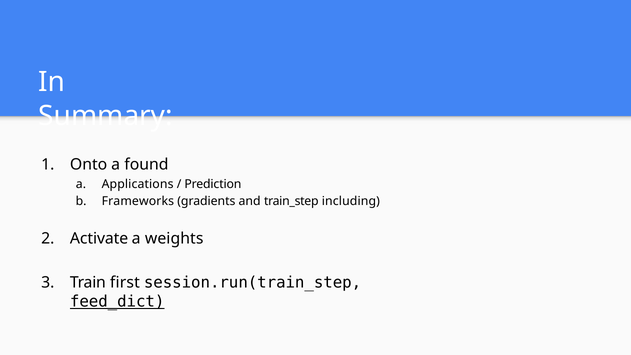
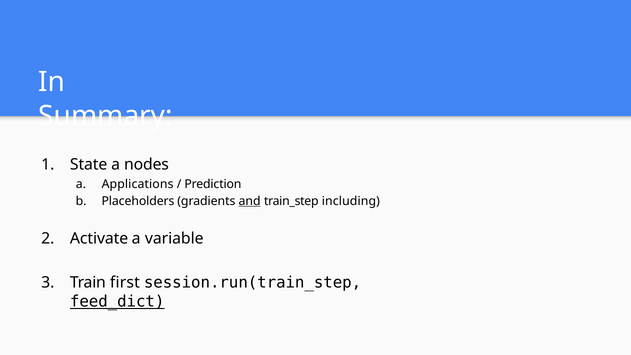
Onto: Onto -> State (89, 165)
found: found -> nodes (147, 165)
Frameworks: Frameworks -> Placeholders (138, 201)
and underline: none -> present (250, 201)
weights: weights -> variable (174, 238)
